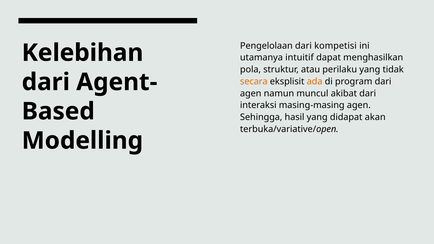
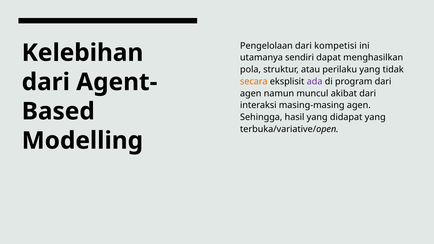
intuitif: intuitif -> sendiri (300, 58)
ada colour: orange -> purple (315, 82)
didapat akan: akan -> yang (375, 117)
